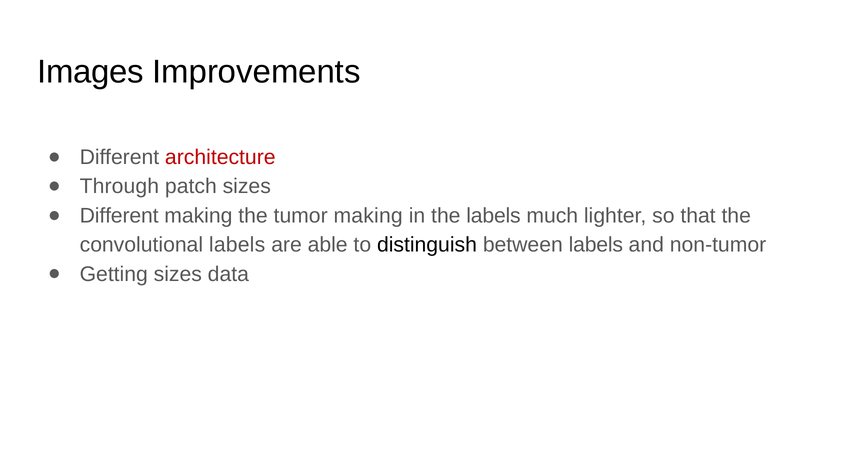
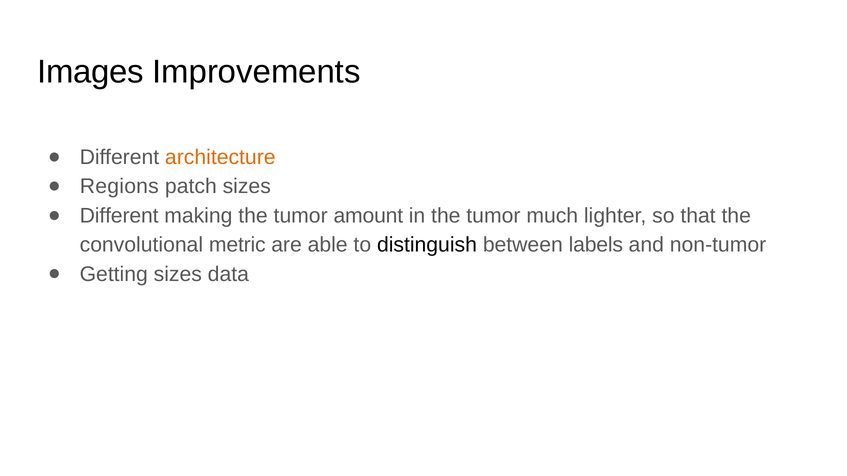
architecture colour: red -> orange (220, 157)
Through: Through -> Regions (119, 187)
tumor making: making -> amount (368, 216)
in the labels: labels -> tumor (493, 216)
convolutional labels: labels -> metric (237, 245)
